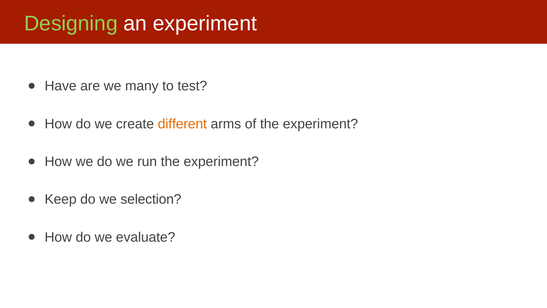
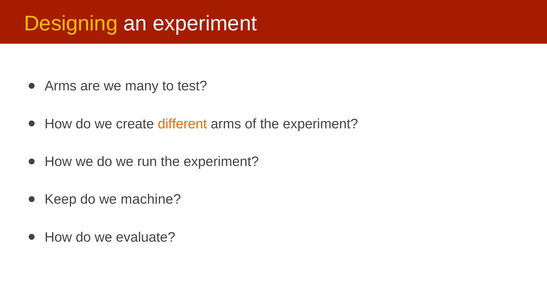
Designing colour: light green -> yellow (71, 23)
Have: Have -> Arms (61, 86)
selection: selection -> machine (151, 199)
